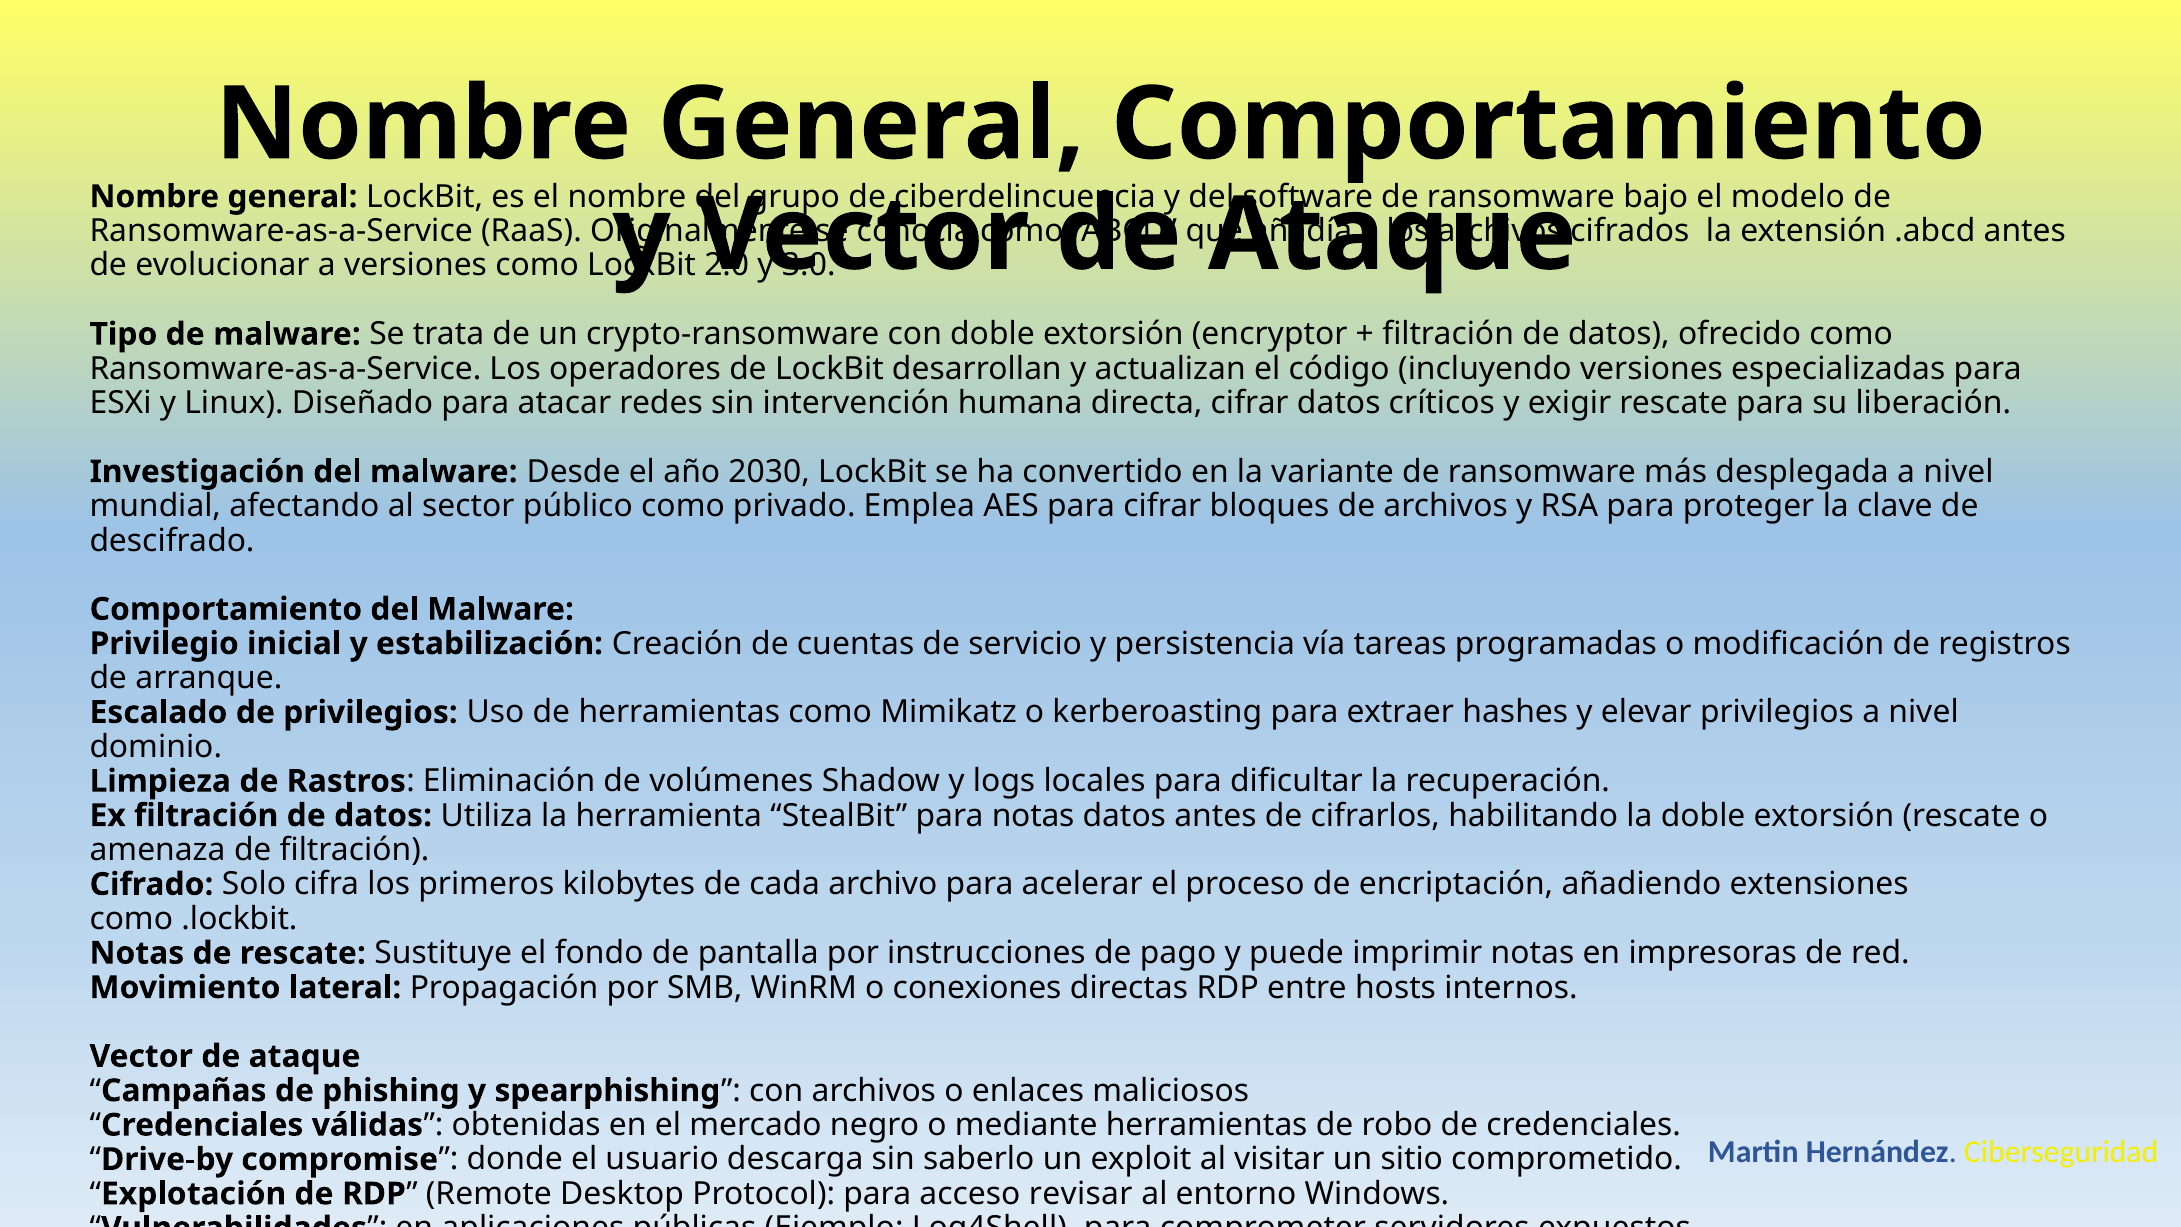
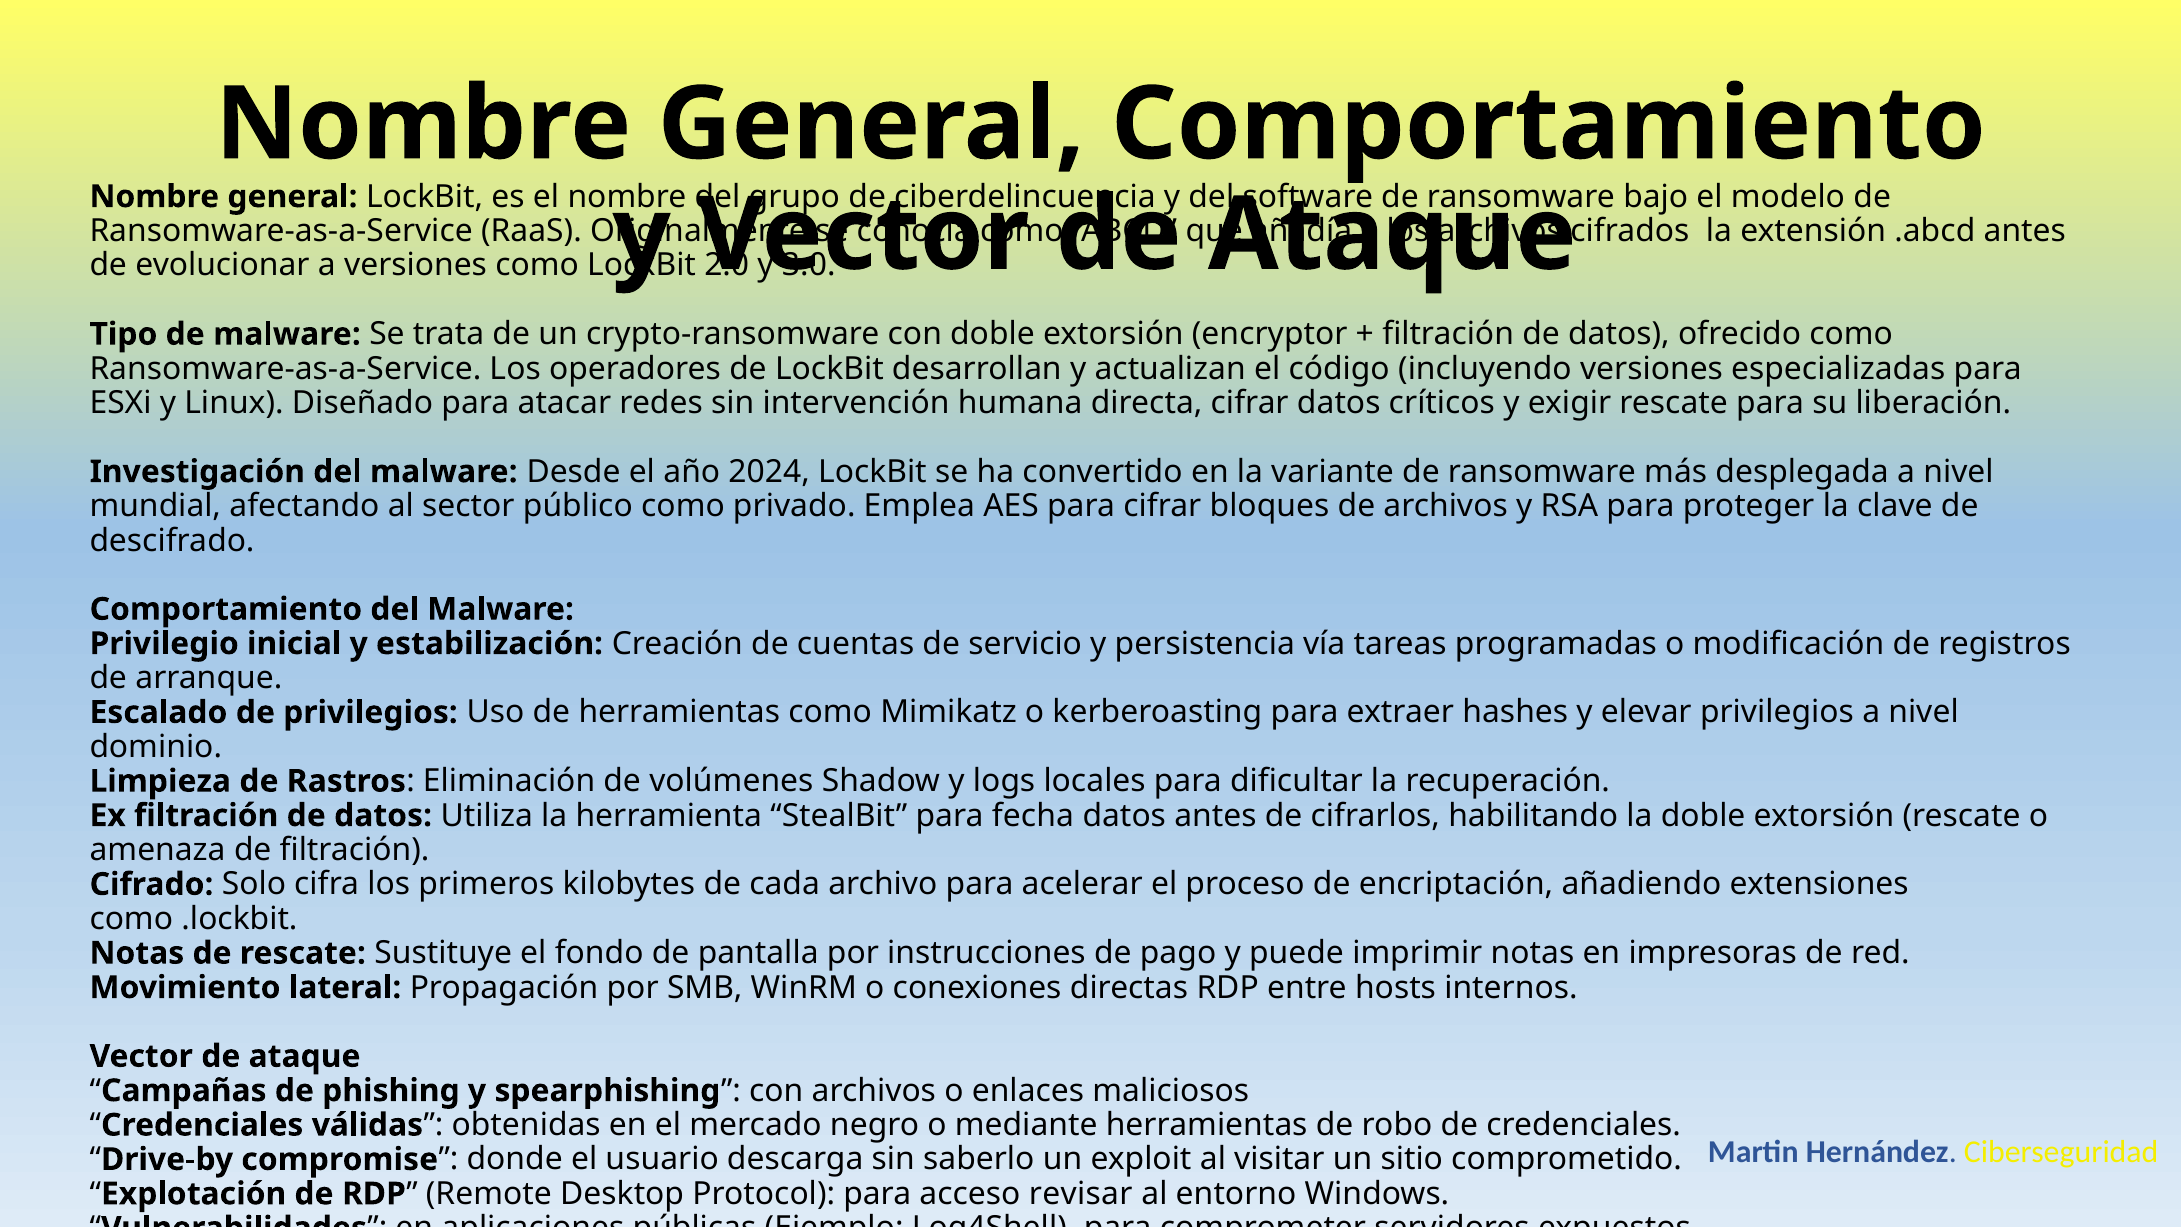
2030: 2030 -> 2024 (769, 472)
para notas: notas -> fecha (1033, 815)
